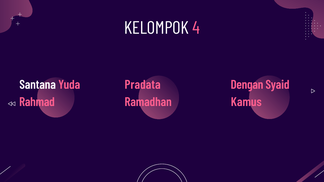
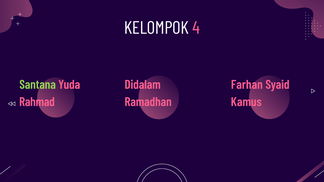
Santana colour: white -> light green (38, 85)
Pradata: Pradata -> Didalam (143, 85)
Dengan: Dengan -> Farhan (247, 85)
